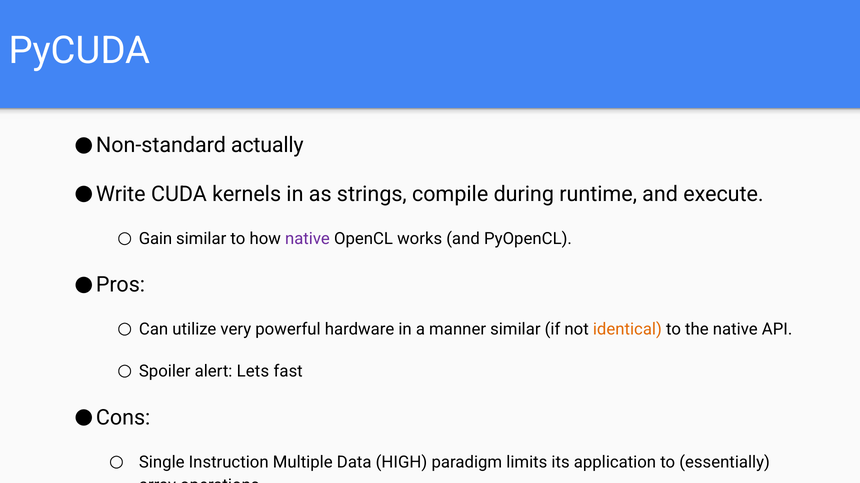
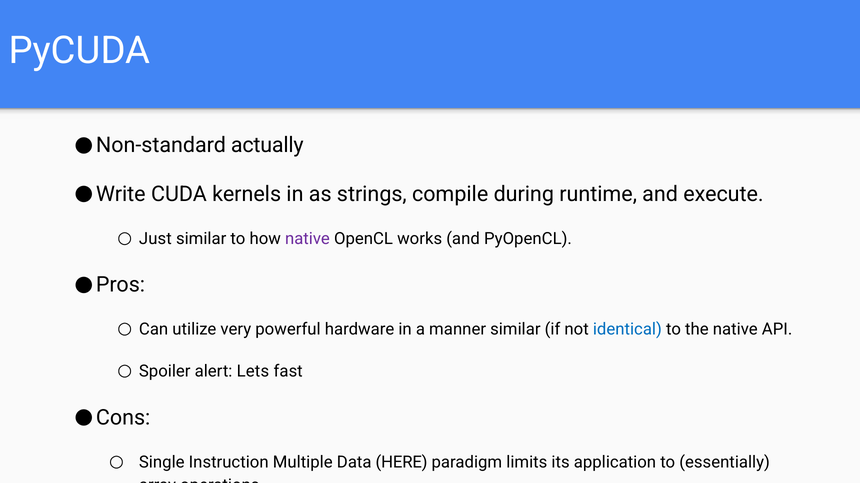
Gain: Gain -> Just (155, 239)
identical colour: orange -> blue (627, 330)
HIGH: HIGH -> HERE (402, 463)
